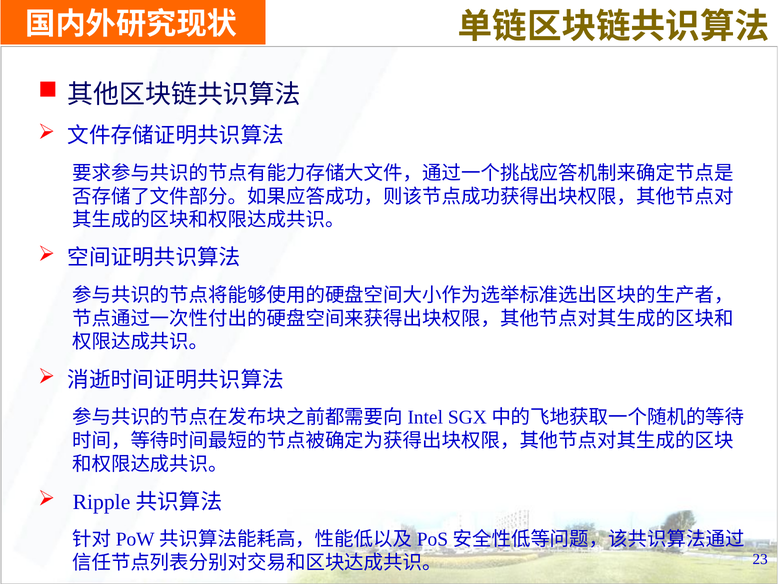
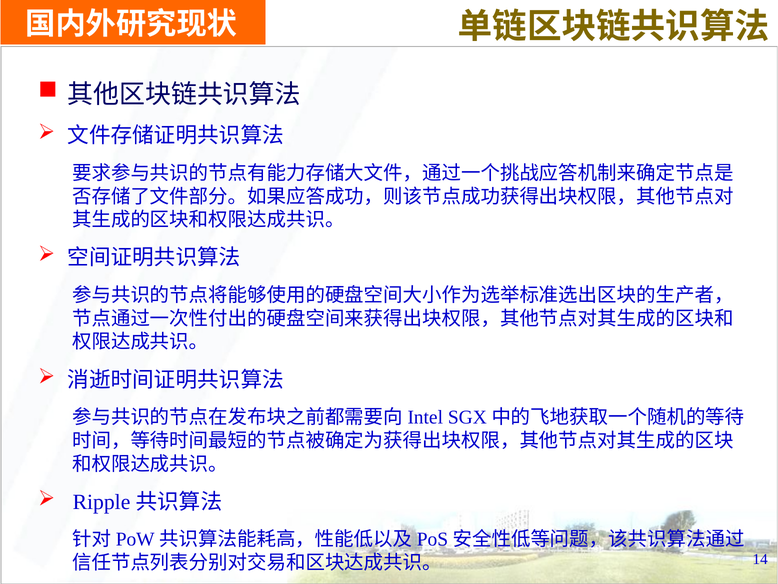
23: 23 -> 14 (760, 559)
